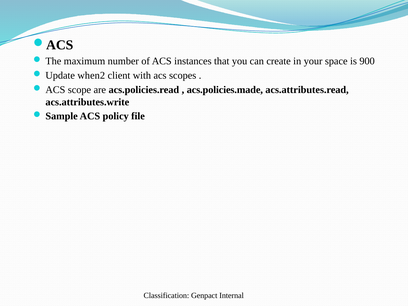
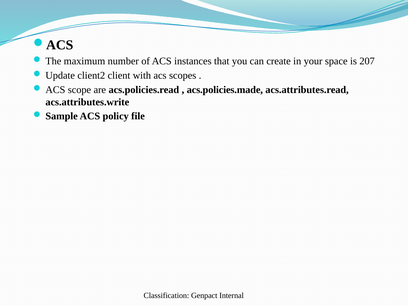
900: 900 -> 207 (367, 61)
when2: when2 -> client2 (91, 75)
